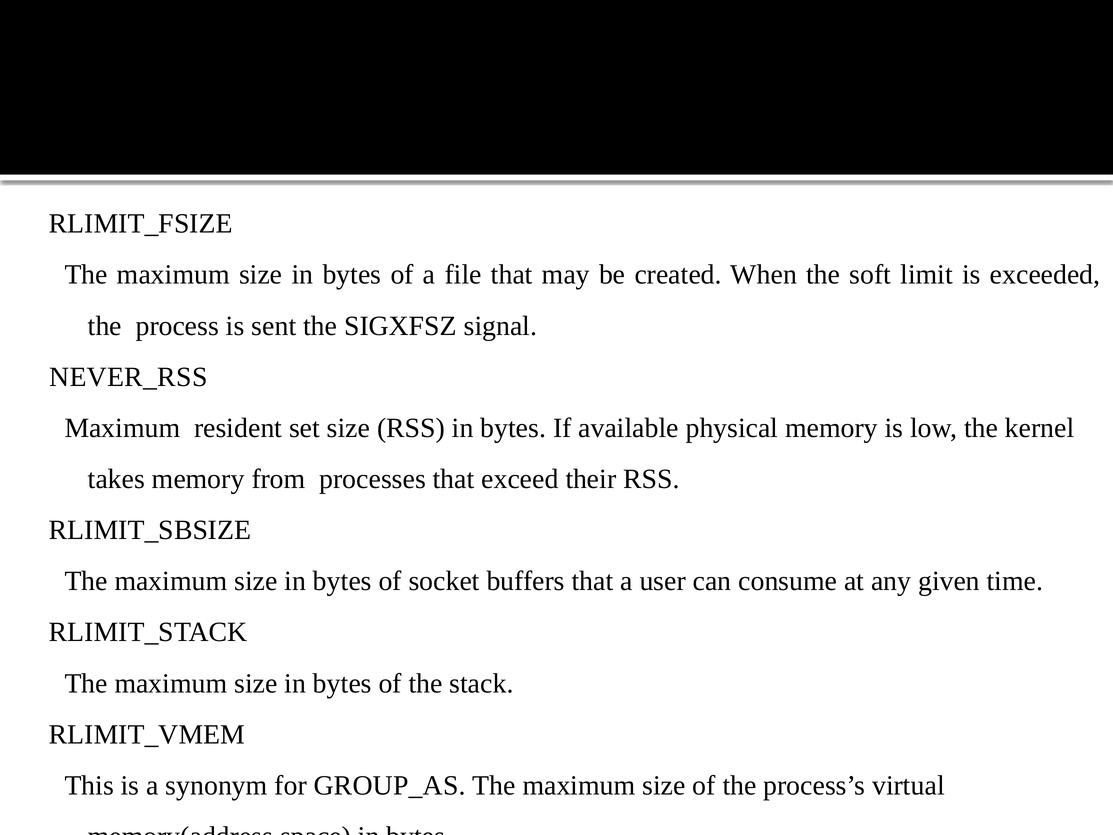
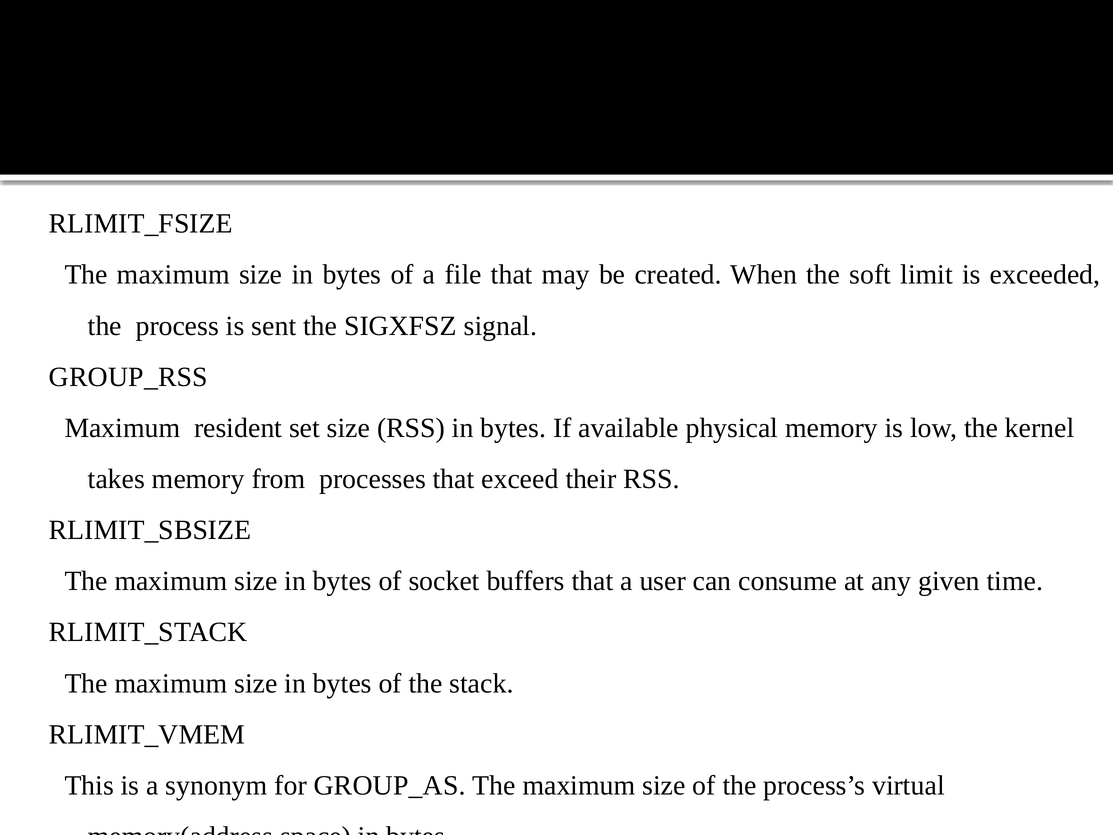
NEVER_RSS: NEVER_RSS -> GROUP_RSS (128, 377)
